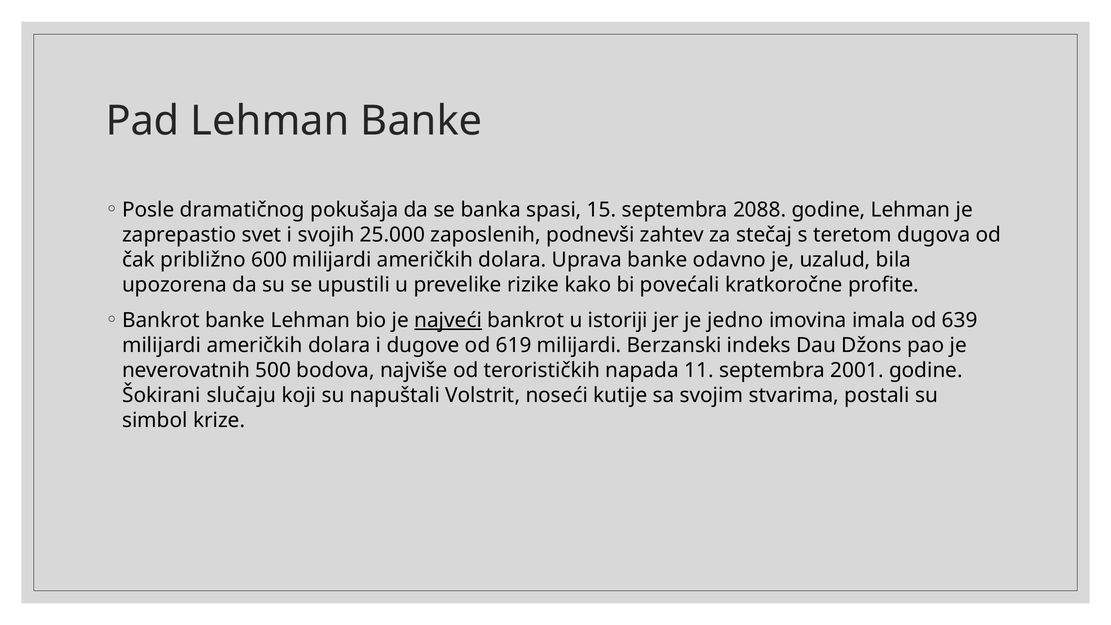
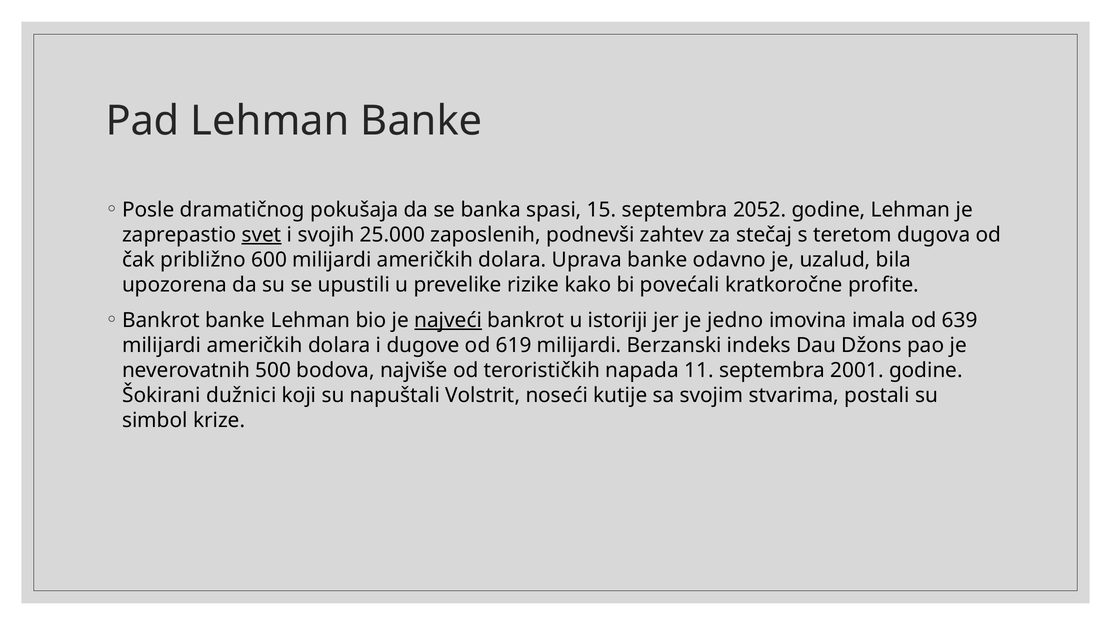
2088: 2088 -> 2052 (760, 210)
svet underline: none -> present (262, 235)
slučaju: slučaju -> dužnici (241, 395)
